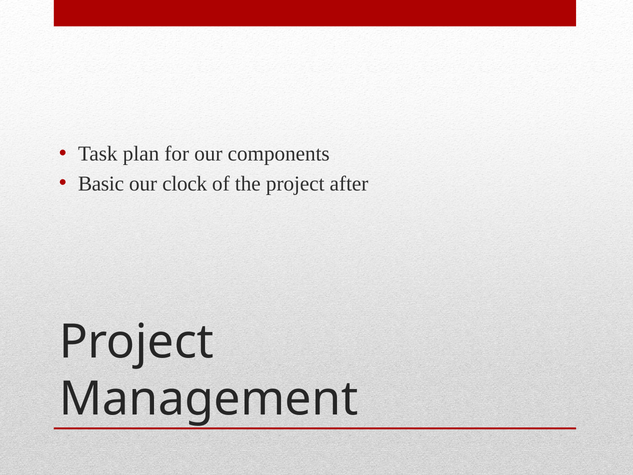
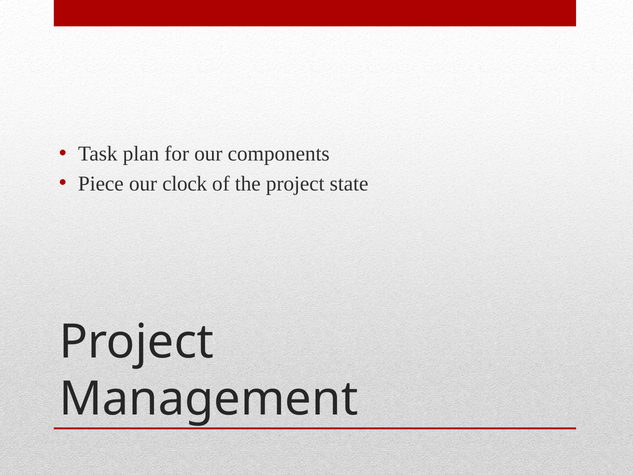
Basic: Basic -> Piece (101, 183)
after: after -> state (349, 183)
